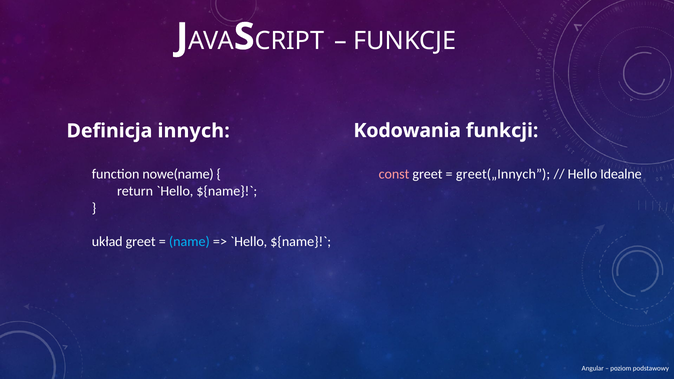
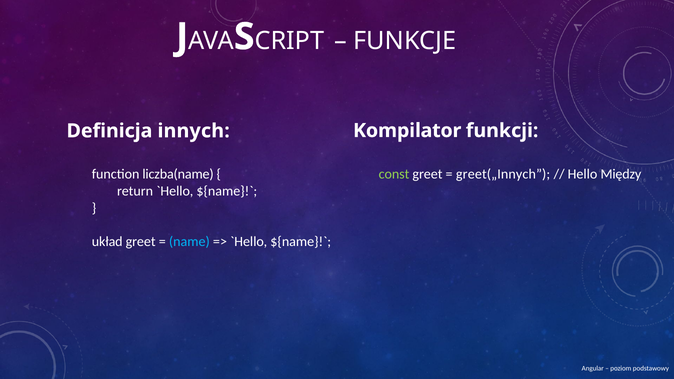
Kodowania: Kodowania -> Kompilator (407, 131)
const colour: pink -> light green (394, 174)
Idealne: Idealne -> Między (621, 174)
nowe(name: nowe(name -> liczba(name (178, 174)
